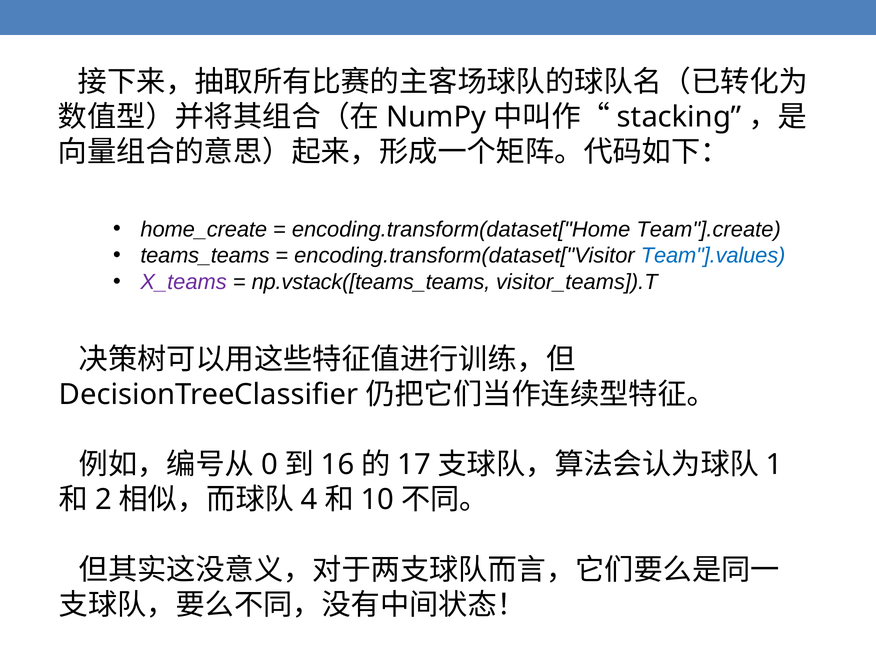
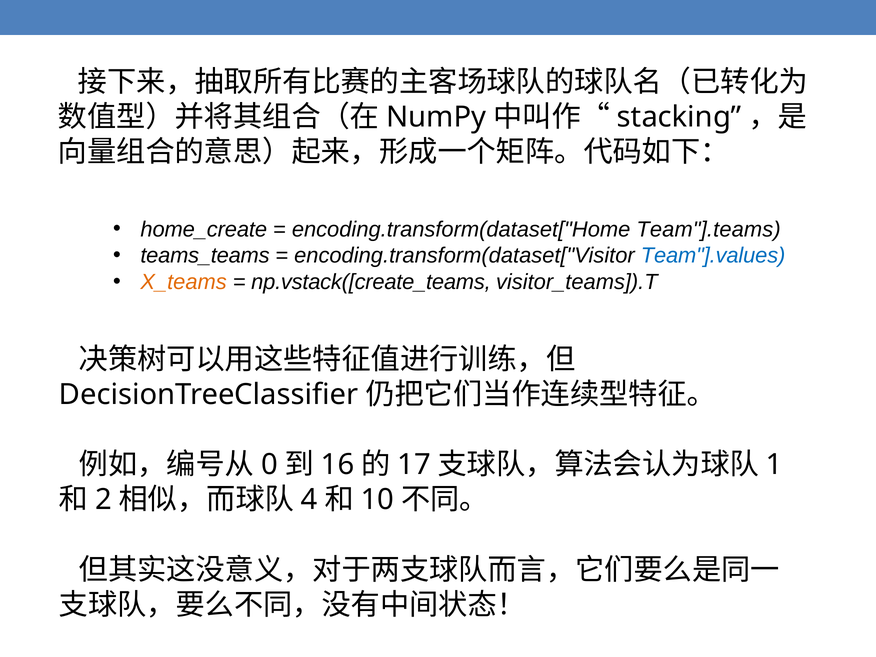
Team"].create: Team"].create -> Team"].teams (709, 229)
X_teams colour: purple -> orange (184, 282)
np.vstack([teams_teams: np.vstack([teams_teams -> np.vstack([create_teams (371, 282)
